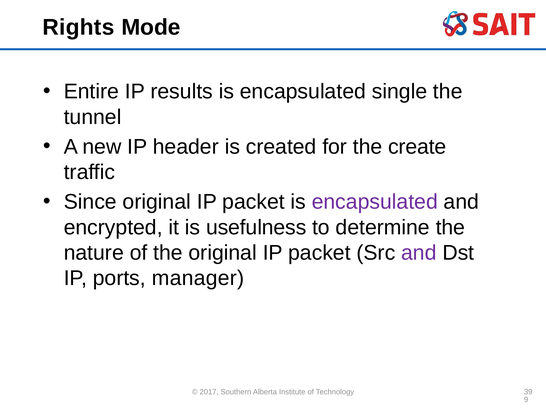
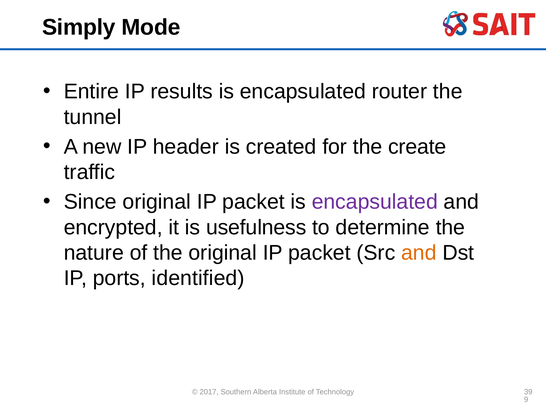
Rights: Rights -> Simply (79, 27)
single: single -> router (400, 91)
and colour: purple -> orange (419, 253)
manager: manager -> identified (198, 278)
